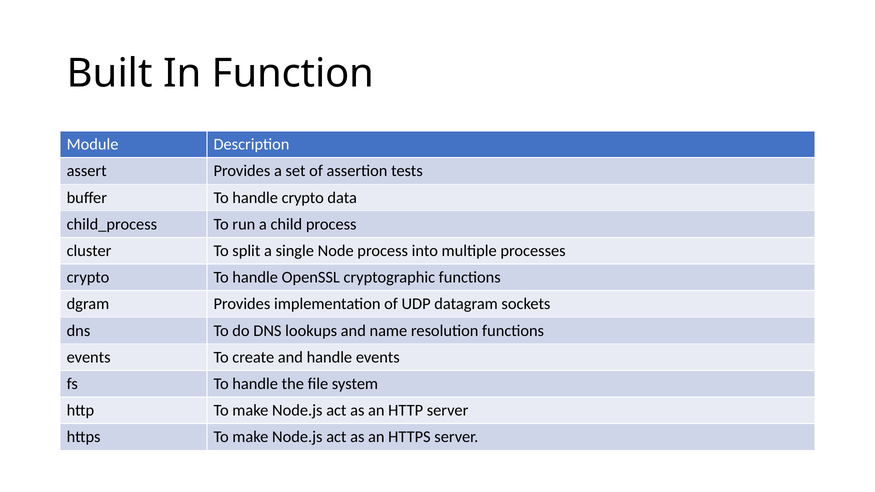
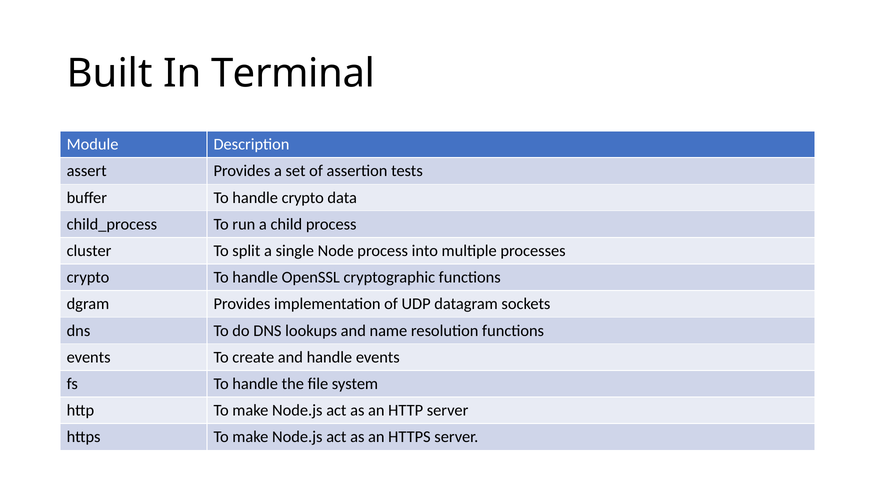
Function: Function -> Terminal (293, 74)
